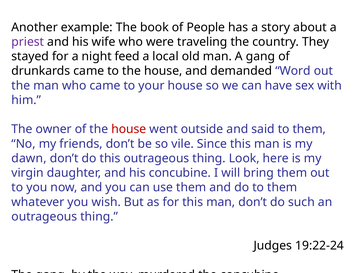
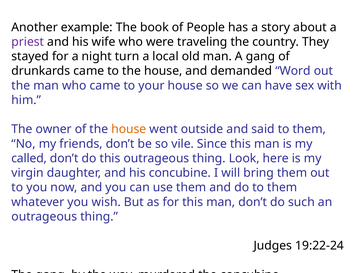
feed: feed -> turn (127, 56)
house colour: red -> orange (129, 129)
dawn: dawn -> called (29, 158)
